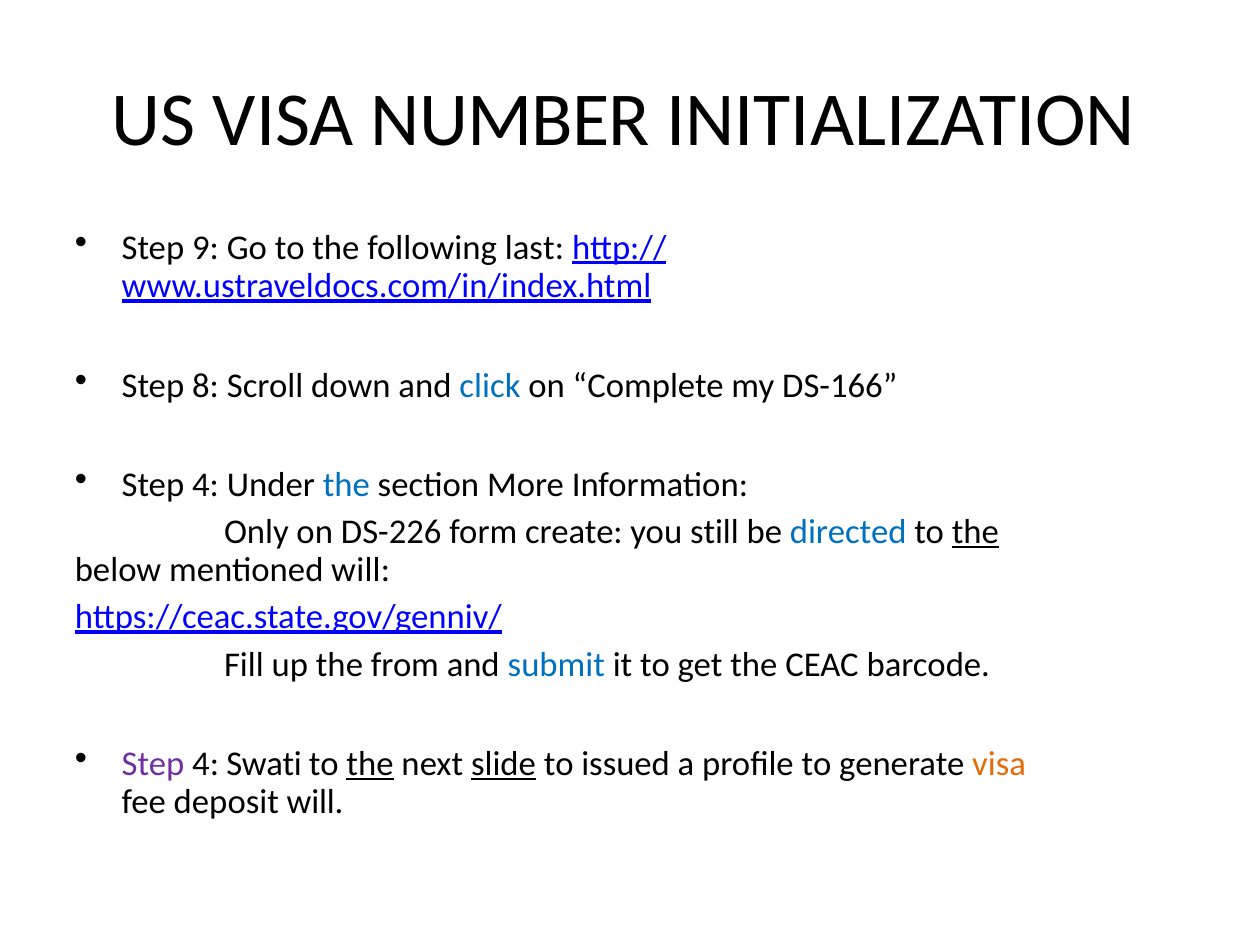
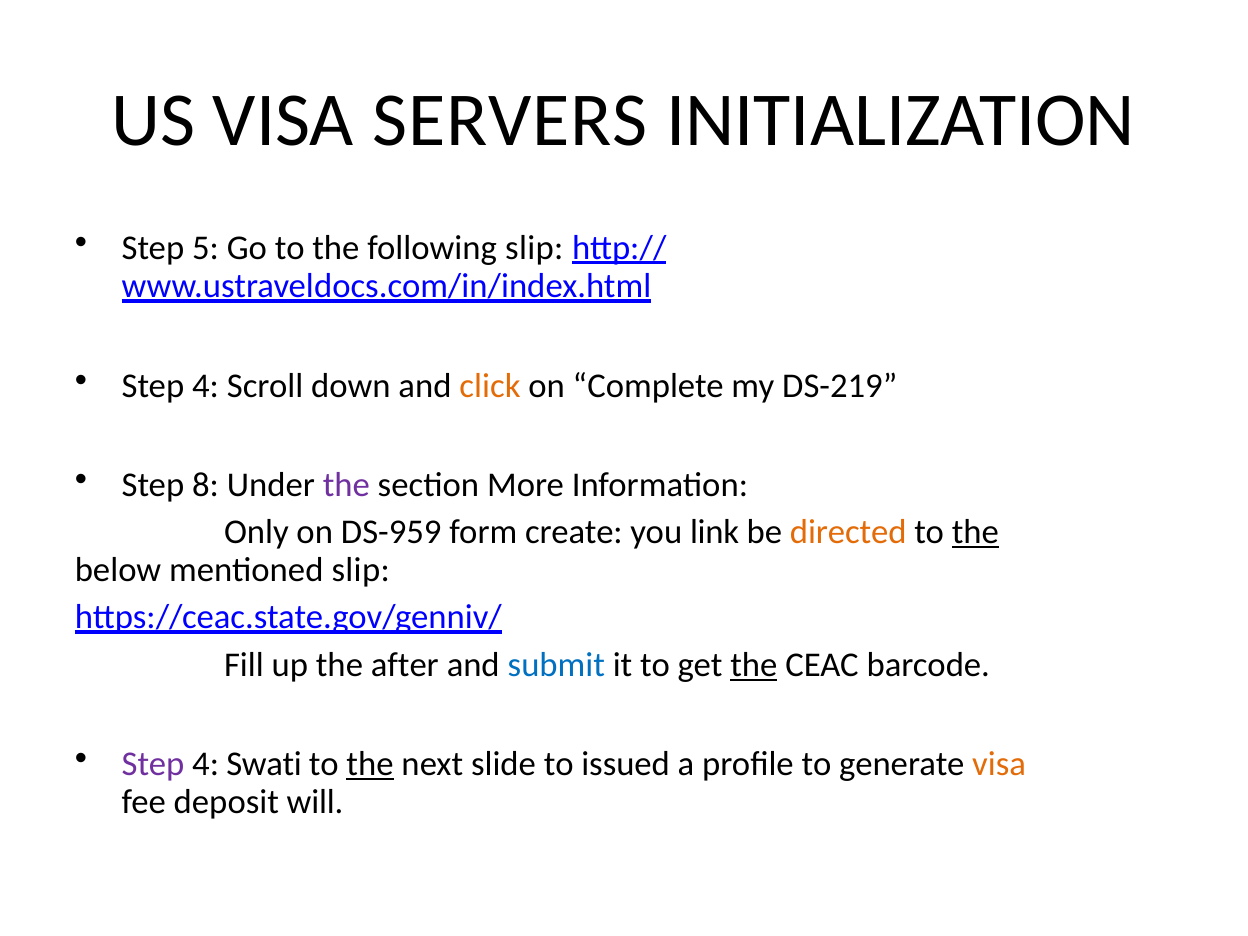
NUMBER: NUMBER -> SERVERS (510, 121)
9: 9 -> 5 (206, 248)
following last: last -> slip (534, 248)
8: 8 -> 4 (206, 386)
click colour: blue -> orange (490, 386)
DS-166: DS-166 -> DS-219 (840, 386)
4: 4 -> 8 (206, 485)
the colour: blue -> purple (346, 485)
DS-226: DS-226 -> DS-959 (391, 532)
still: still -> link (715, 532)
directed colour: blue -> orange (848, 532)
mentioned will: will -> slip (361, 570)
from: from -> after (405, 665)
the underline: none -> present (754, 665)
slide underline: present -> none (503, 764)
